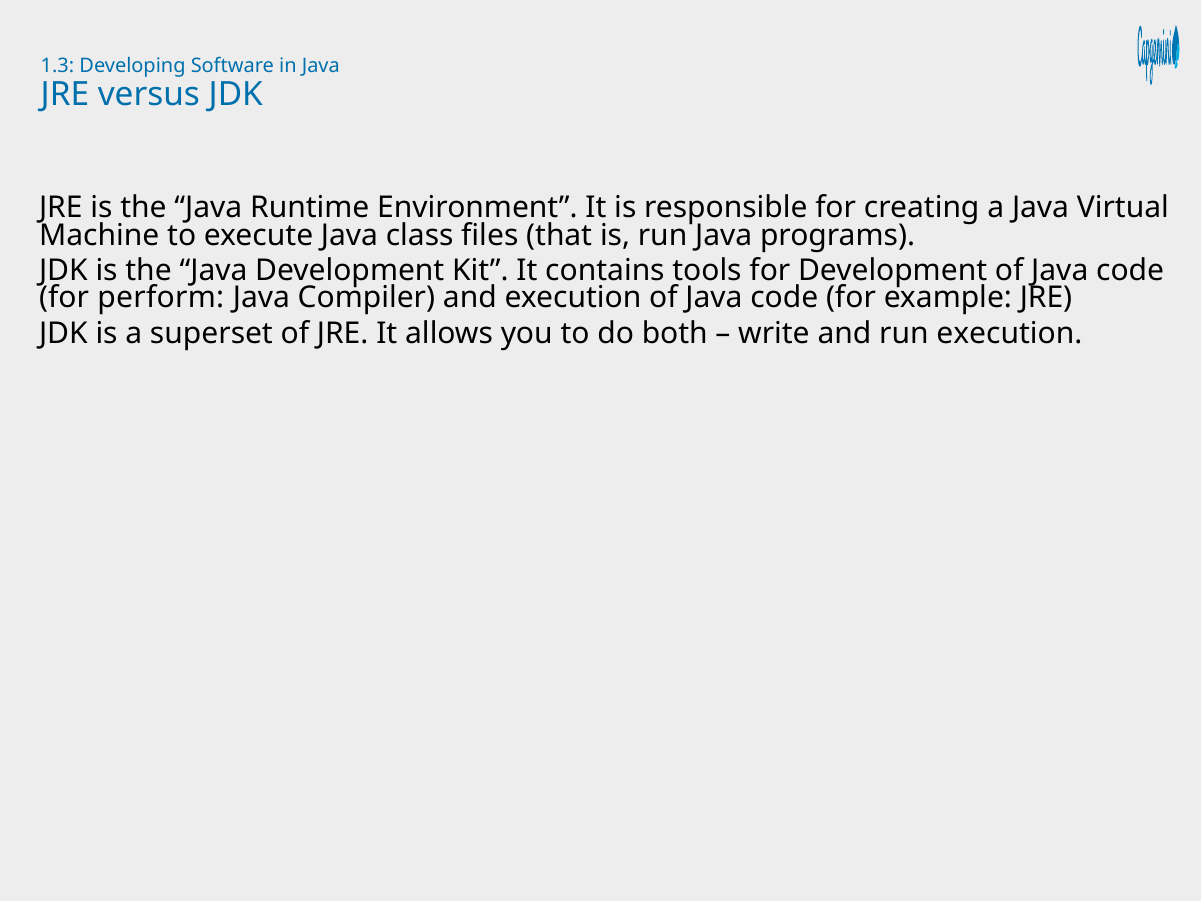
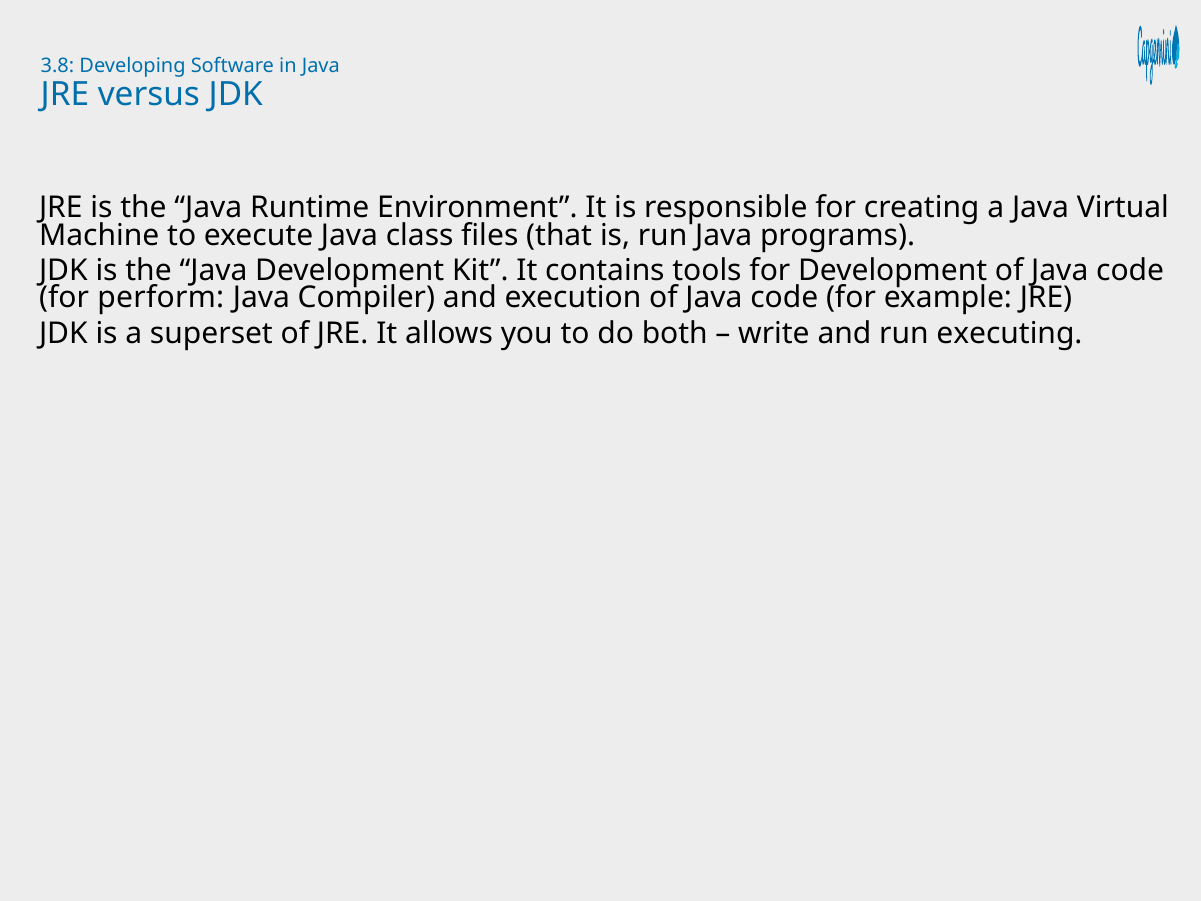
1.3: 1.3 -> 3.8 (57, 66)
run execution: execution -> executing (1009, 333)
